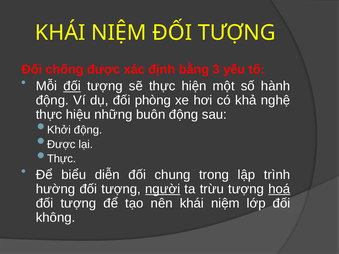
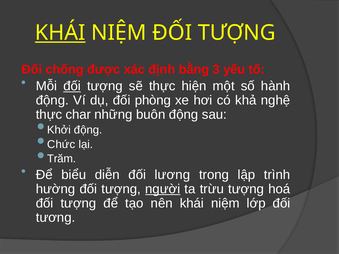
KHÁI underline: none -> present (60, 33)
hiệu: hiệu -> char (78, 115)
Được: Được -> Chức (61, 144)
Thực: Thực -> Trăm (62, 159)
chung: chung -> lương (172, 175)
hoá underline: present -> none (279, 189)
không: không -> tương (56, 218)
